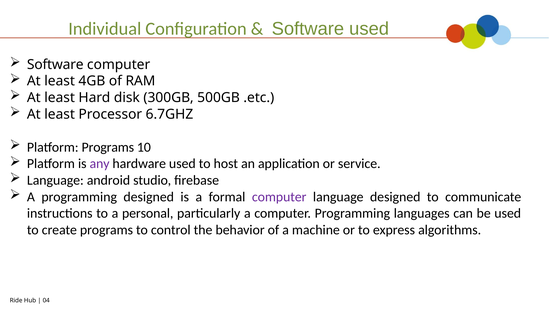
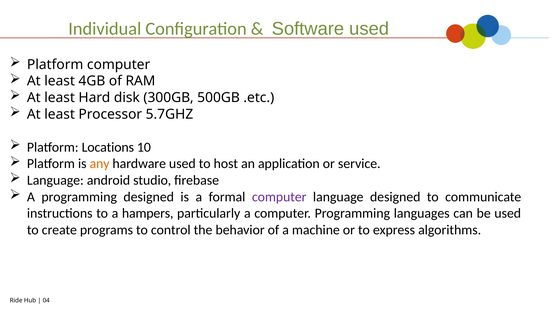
Software: Software -> Platform (55, 65)
6.7GHZ: 6.7GHZ -> 5.7GHZ (169, 114)
Platform Programs: Programs -> Locations (108, 147)
any colour: purple -> orange (100, 164)
personal: personal -> hampers (148, 213)
